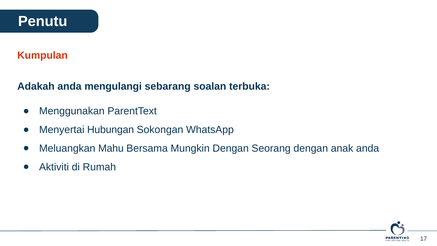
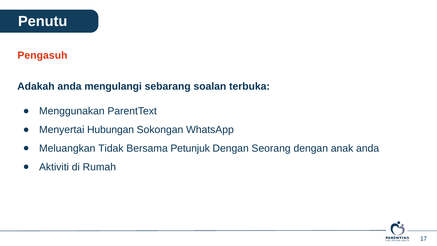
Kumpulan: Kumpulan -> Pengasuh (42, 56)
Mahu: Mahu -> Tidak (111, 148)
Mungkin: Mungkin -> Petunjuk (190, 148)
